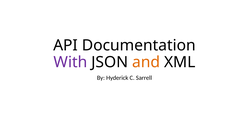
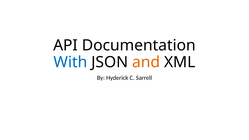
With colour: purple -> blue (70, 62)
